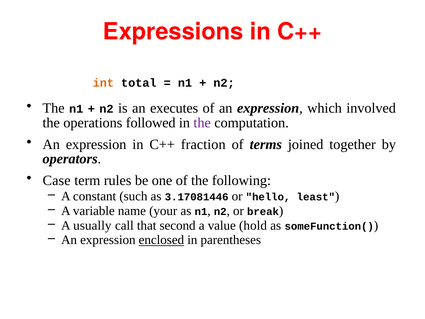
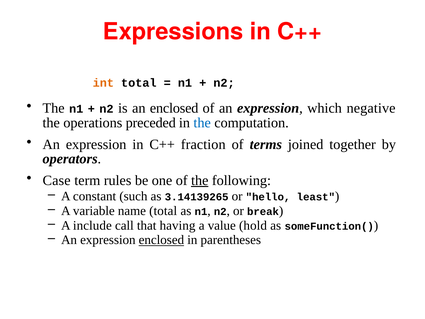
an executes: executes -> enclosed (174, 108)
involved: involved -> negative (371, 108)
followed: followed -> preceded (151, 123)
the colour: purple -> blue (202, 123)
the underline: none -> present (200, 180)
3.17081446: 3.17081446 -> 3.14139265 (197, 197)
name your: your -> total (163, 211)
usually: usually -> include (92, 225)
second: second -> having (178, 225)
